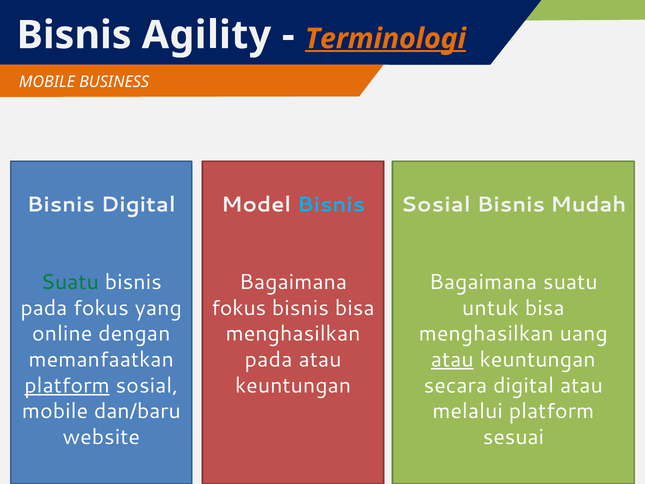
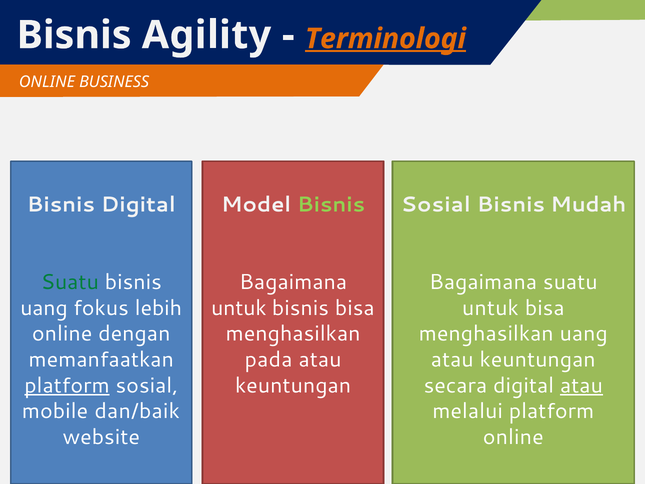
MOBILE: MOBILE -> ONLINE (47, 82)
Bisnis colour: light blue -> light green (331, 205)
pada: pada -> uang (44, 308)
yang: yang -> lebih (158, 308)
fokus: fokus -> untuk (239, 308)
atau underline: present -> none (452, 359)
atau underline: none -> present (581, 385)
dan/baru: dan/baru -> dan/baik (137, 411)
sesuai: sesuai -> online (513, 437)
